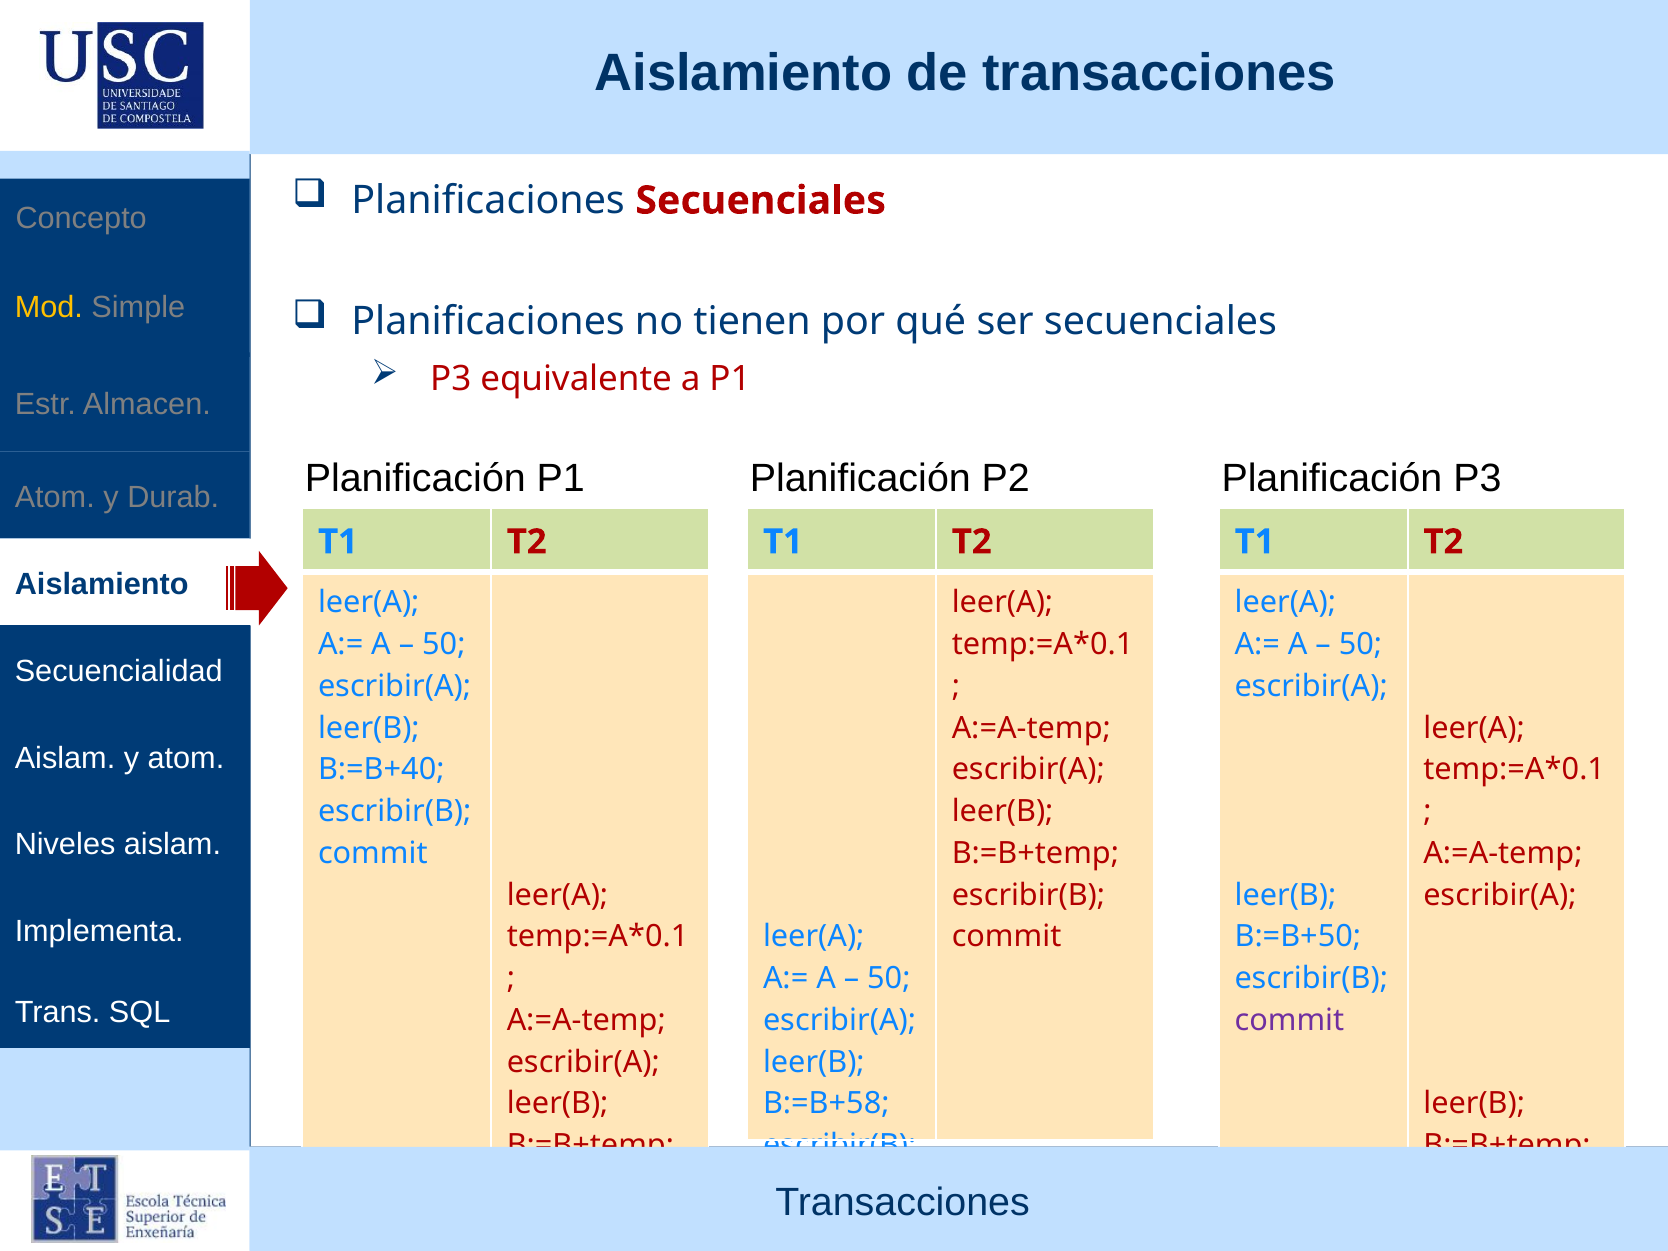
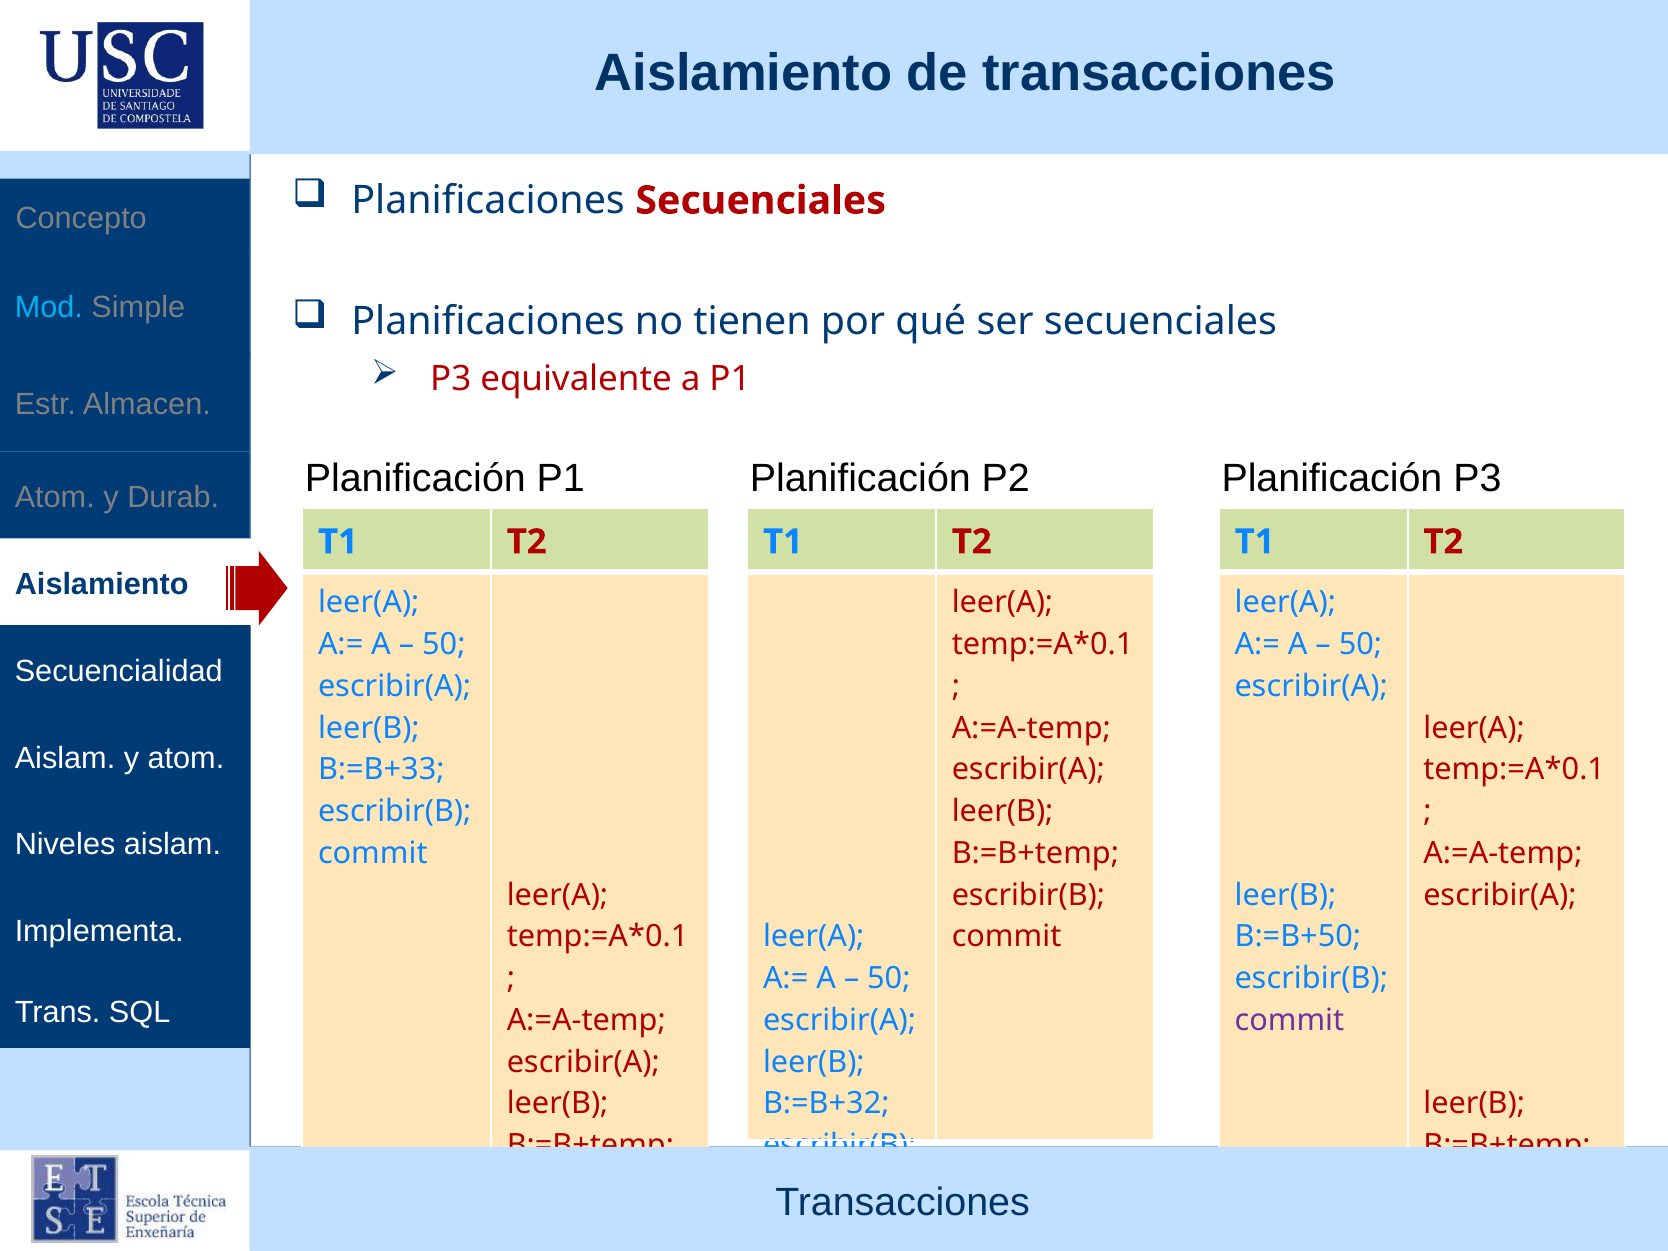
Mod colour: yellow -> light blue (49, 307)
B:=B+40: B:=B+40 -> B:=B+33 (381, 770)
B:=B+58: B:=B+58 -> B:=B+32 (826, 1104)
